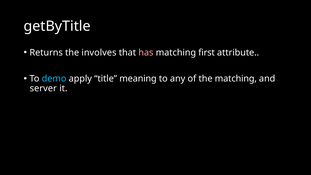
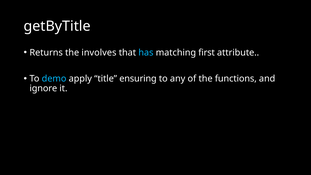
has colour: pink -> light blue (146, 53)
meaning: meaning -> ensuring (138, 79)
the matching: matching -> functions (236, 79)
server: server -> ignore (43, 88)
